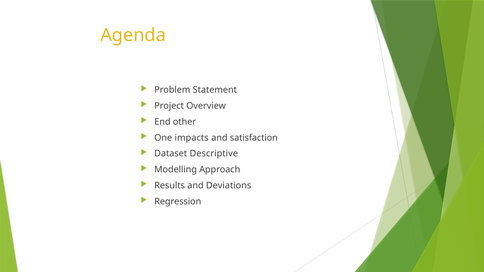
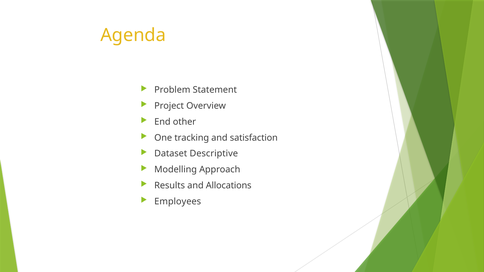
impacts: impacts -> tracking (192, 138)
Deviations: Deviations -> Allocations (229, 186)
Regression: Regression -> Employees (178, 202)
